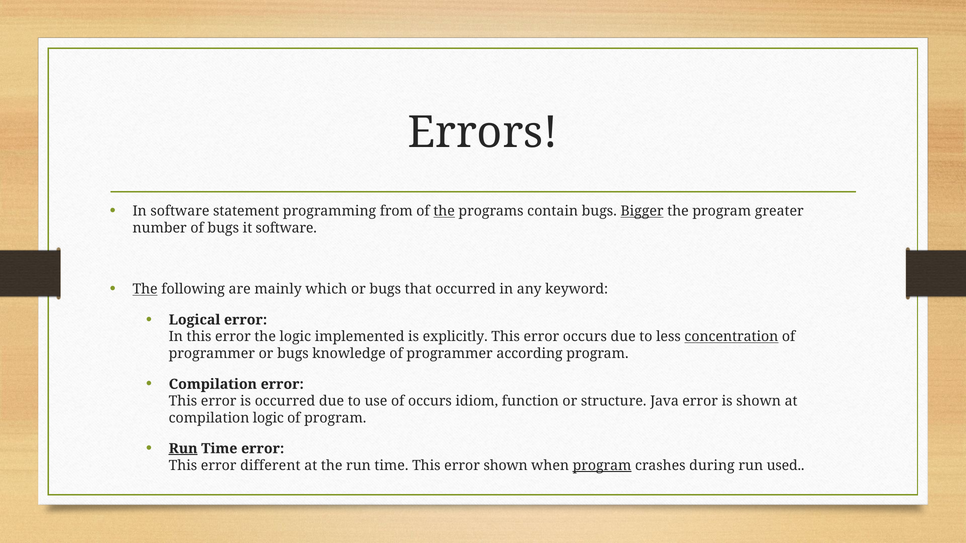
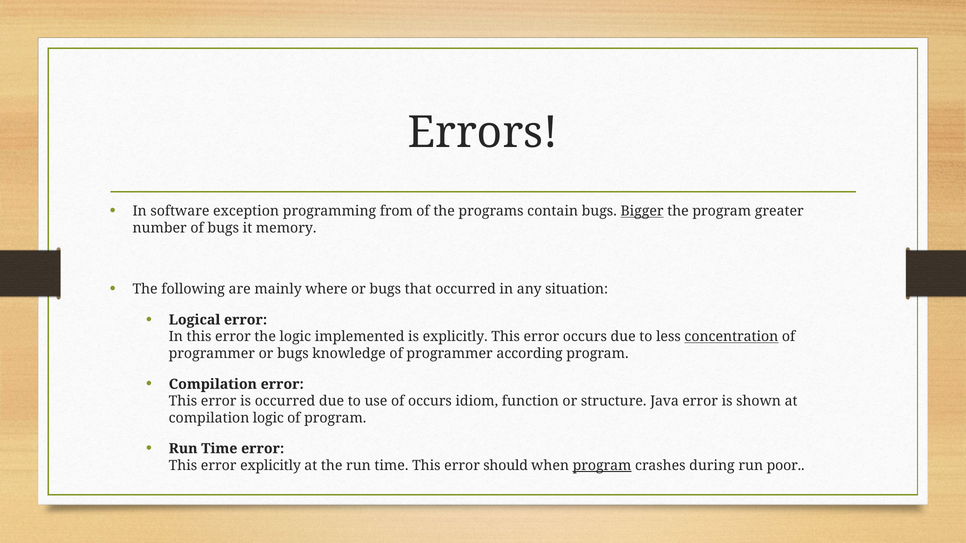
statement: statement -> exception (246, 211)
the underline: present -> none (444, 211)
it software: software -> memory (286, 228)
The underline: present -> none (145, 289)
which: which -> where (326, 289)
keyword: keyword -> situation (577, 289)
Run underline: present -> none (183, 449)
error different: different -> explicitly (271, 466)
error shown: shown -> should (506, 466)
used: used -> poor (786, 466)
